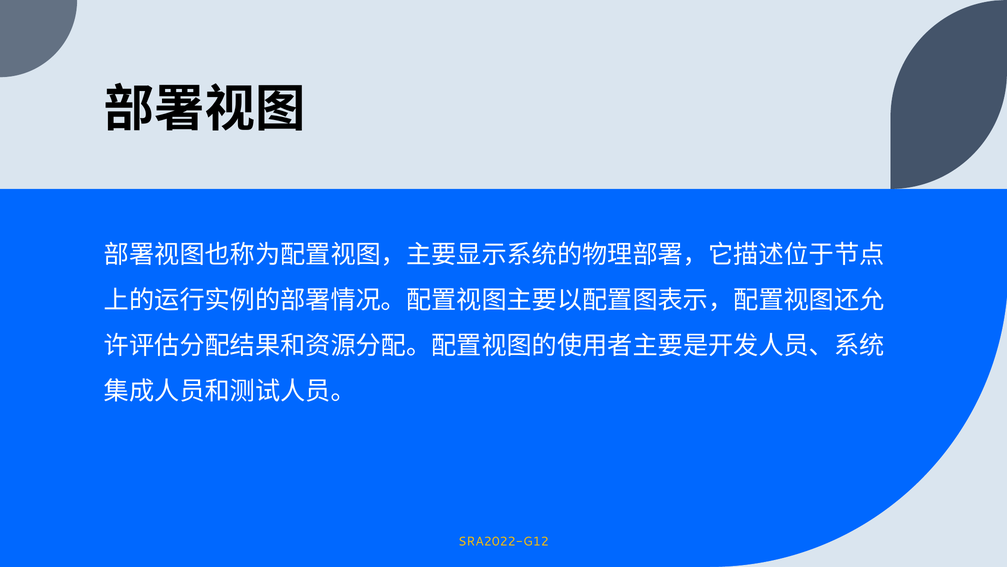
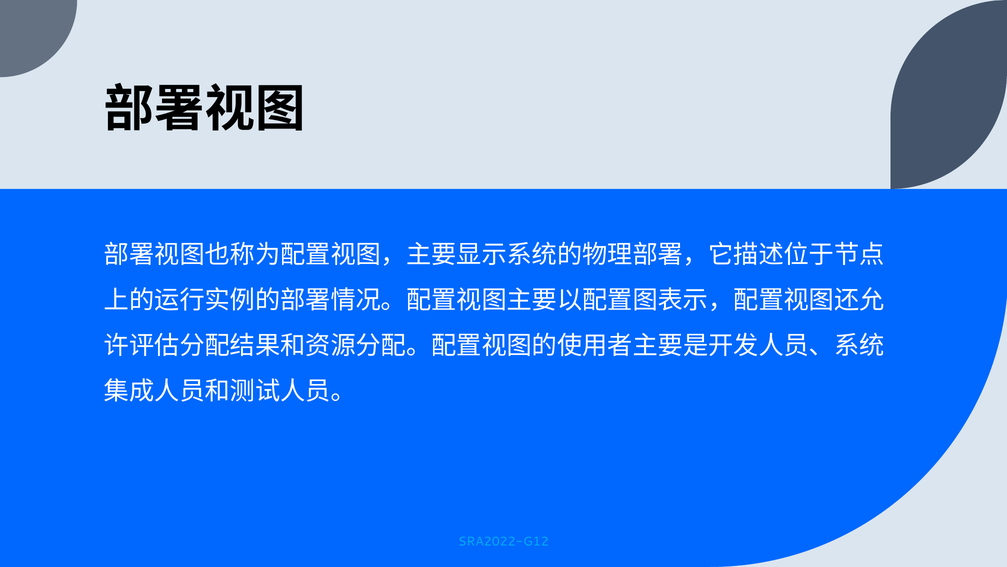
SRA2022-G12 colour: yellow -> light blue (503, 541)
